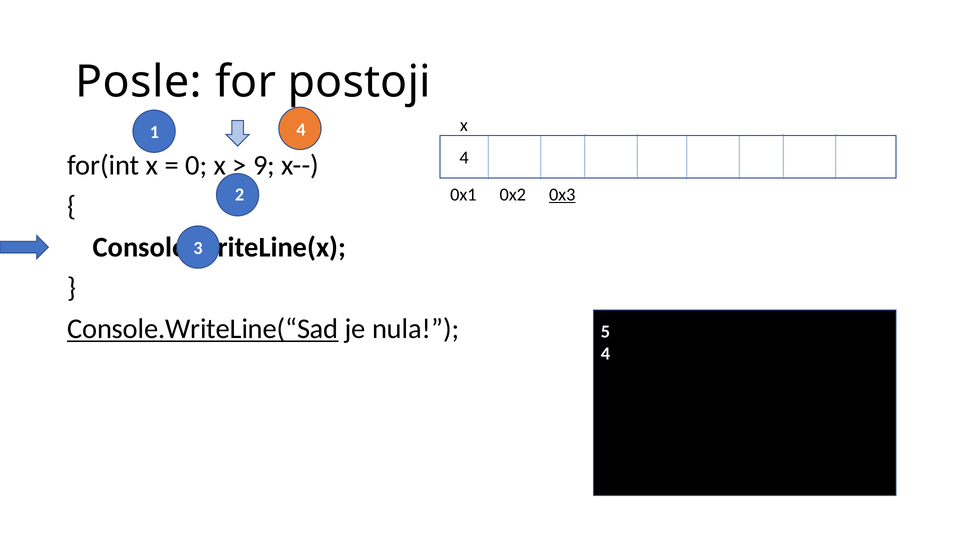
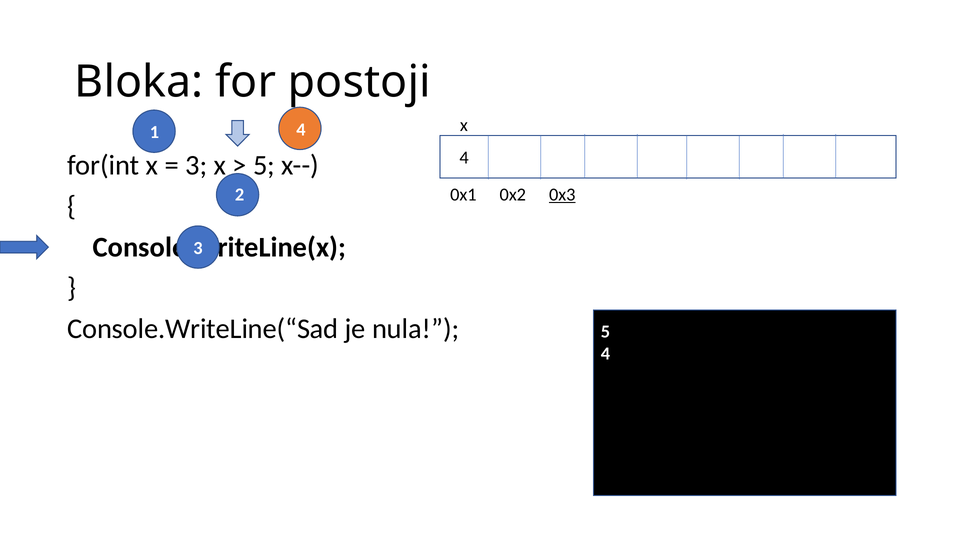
Posle: Posle -> Bloka (139, 82)
0: 0 -> 3 (196, 165)
9: 9 -> 5 (264, 165)
Console.WriteLine(“Sad underline: present -> none (203, 329)
